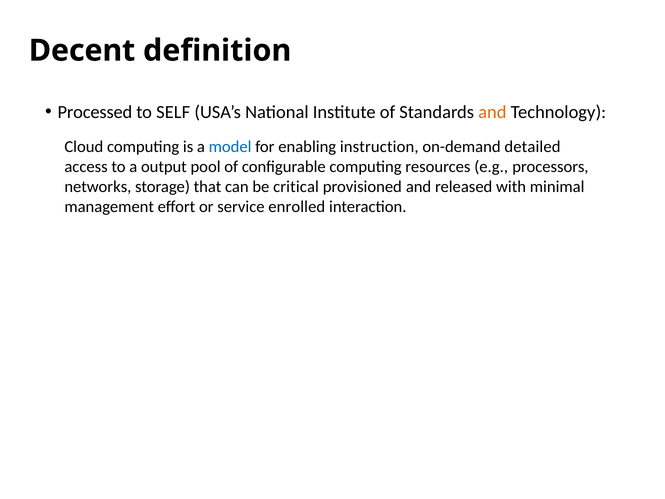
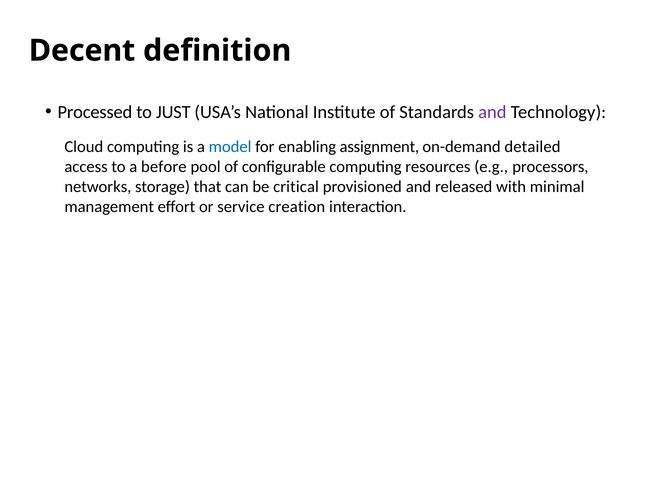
SELF: SELF -> JUST (173, 112)
and colour: orange -> purple (492, 112)
instruction: instruction -> assignment (379, 147)
output: output -> before (164, 167)
enrolled: enrolled -> creation (297, 207)
